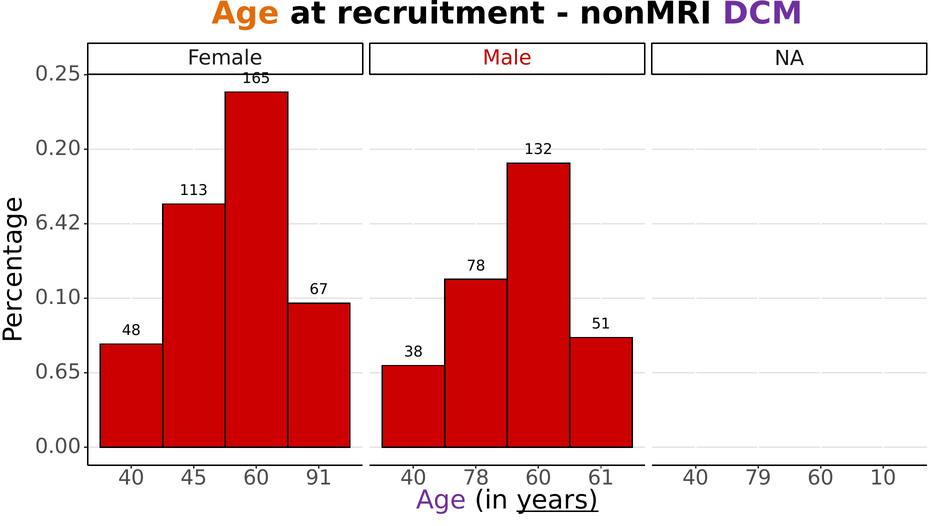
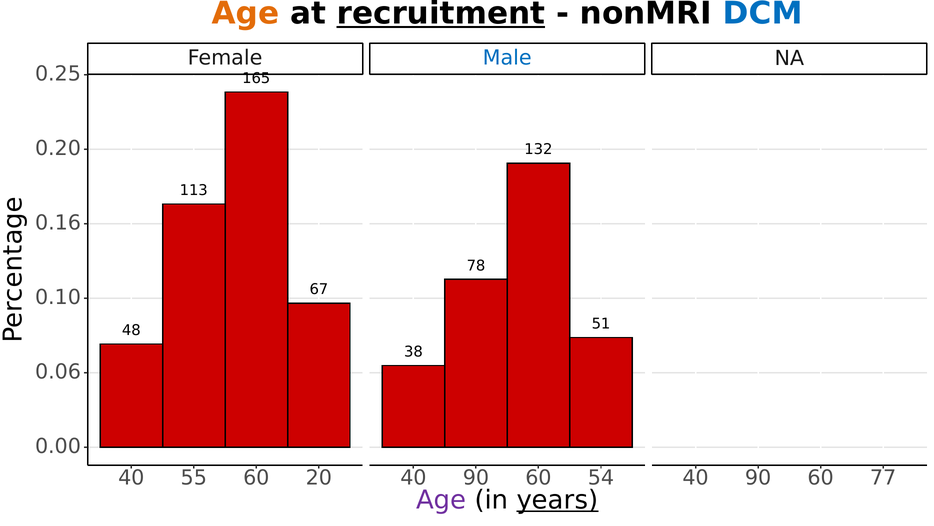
recruitment underline: none -> present (441, 14)
DCM colour: purple -> blue (763, 14)
Male colour: red -> blue (507, 58)
6.42: 6.42 -> 0.16 (58, 223)
0.65: 0.65 -> 0.06 (58, 371)
45: 45 -> 55 (194, 478)
91: 91 -> 20 (319, 478)
78: 78 -> 90 (476, 478)
61: 61 -> 54 (601, 478)
79: 79 -> 90 (758, 478)
10: 10 -> 77 (883, 478)
